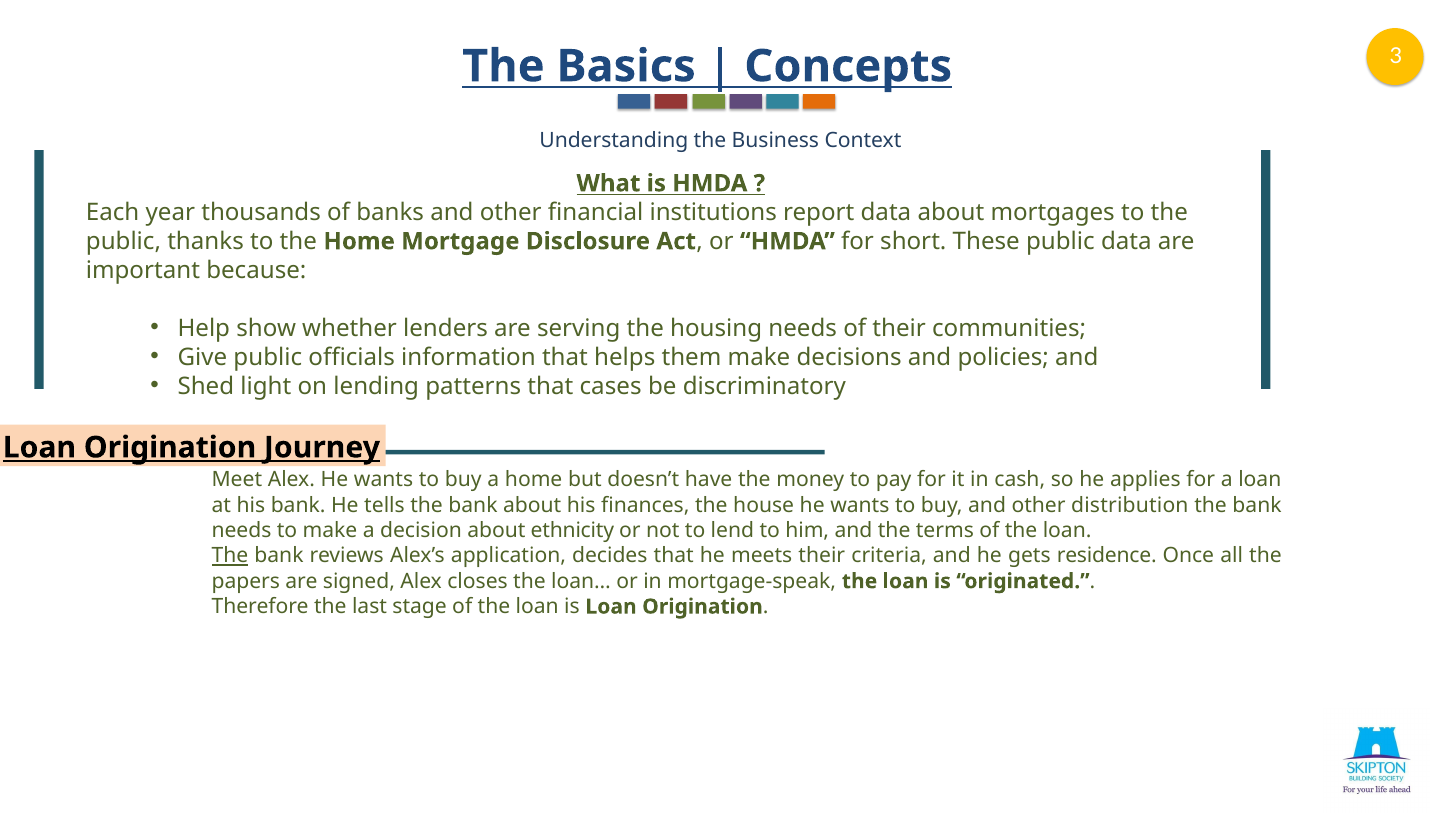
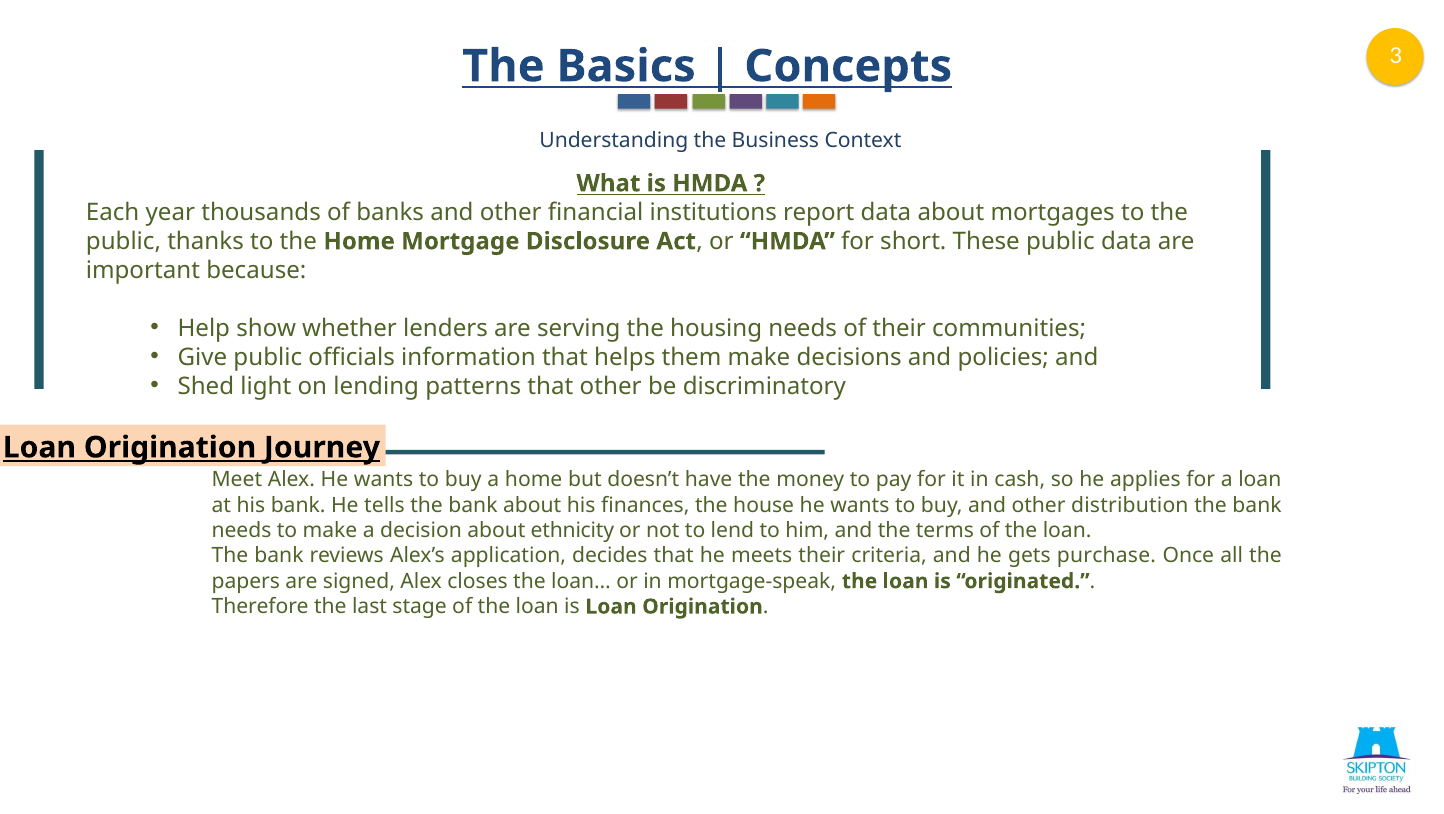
that cases: cases -> other (611, 386)
The underline: present -> none (230, 556)
residence: residence -> purchase (1107, 556)
